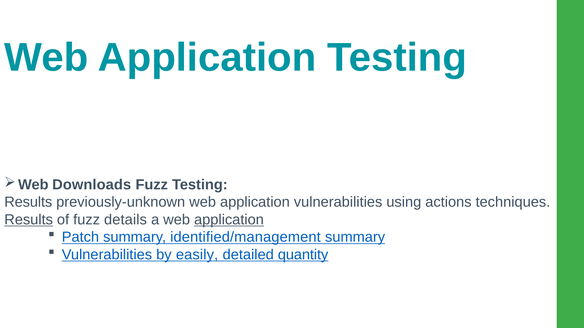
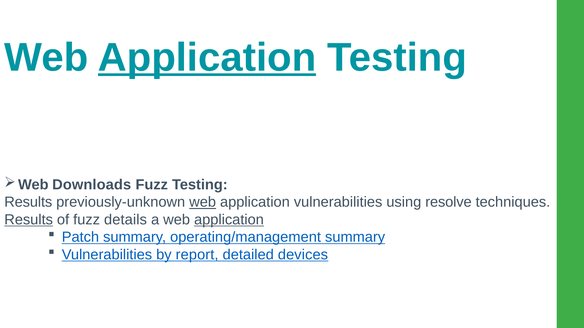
Application underline: none -> present (207, 58)
web underline: none -> present (203, 202)
actions: actions -> resolve (448, 202)
identified/management: identified/management -> operating/management (246, 238)
easily: easily -> report (197, 255)
quantity: quantity -> devices (303, 255)
